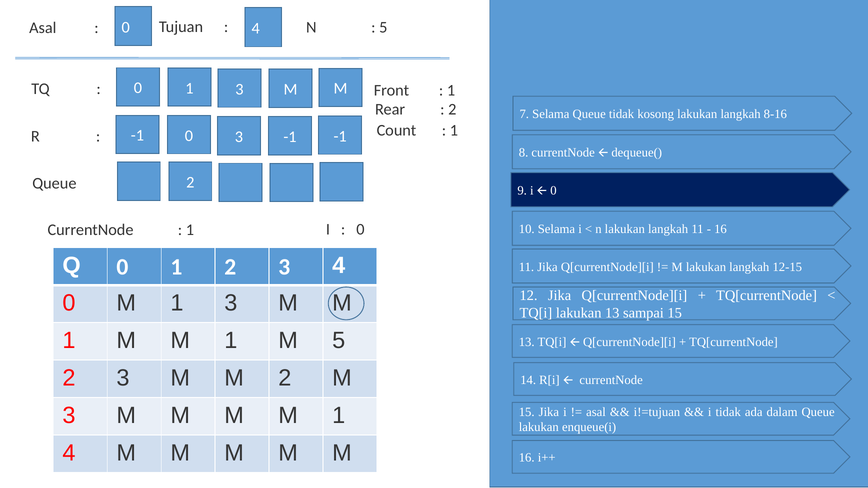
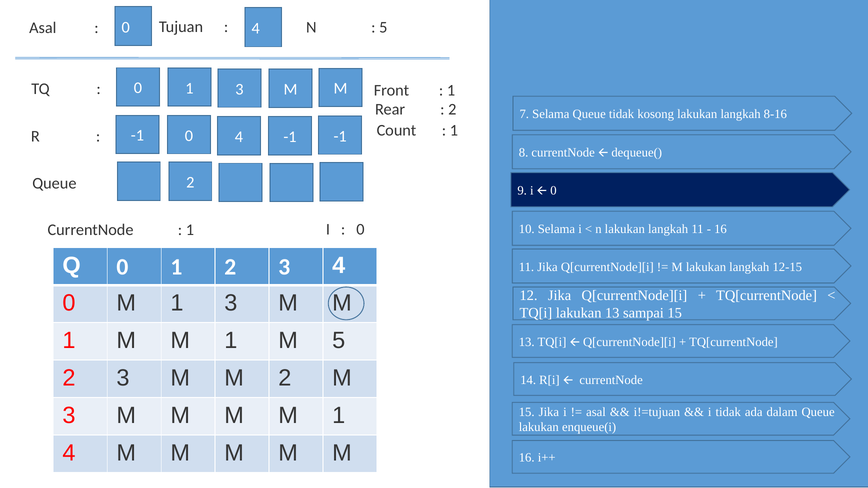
-1 0 3: 3 -> 4 (239, 137)
